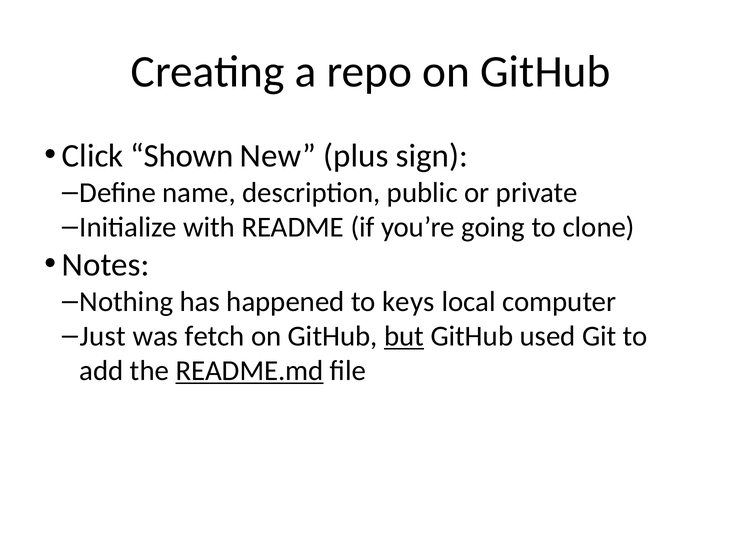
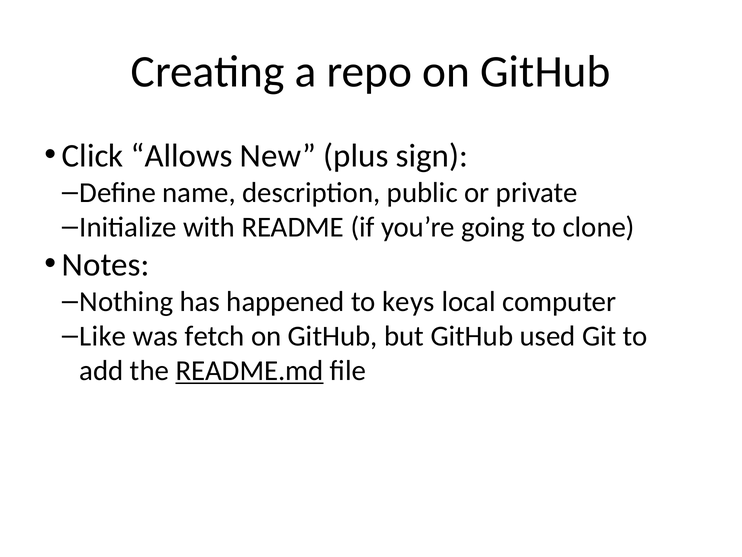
Shown: Shown -> Allows (182, 156)
Just: Just -> Like (103, 336)
but underline: present -> none (404, 336)
